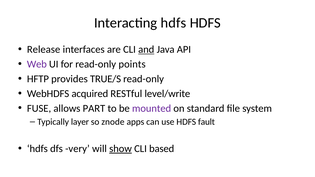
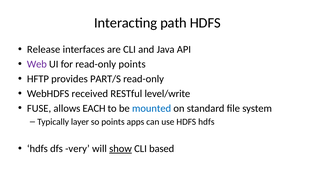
Interacting hdfs: hdfs -> path (174, 23)
and underline: present -> none (146, 50)
TRUE/S: TRUE/S -> PART/S (106, 79)
acquired: acquired -> received (90, 94)
PART: PART -> EACH (94, 108)
mounted colour: purple -> blue (152, 108)
so znode: znode -> points (113, 122)
HDFS fault: fault -> hdfs (206, 122)
